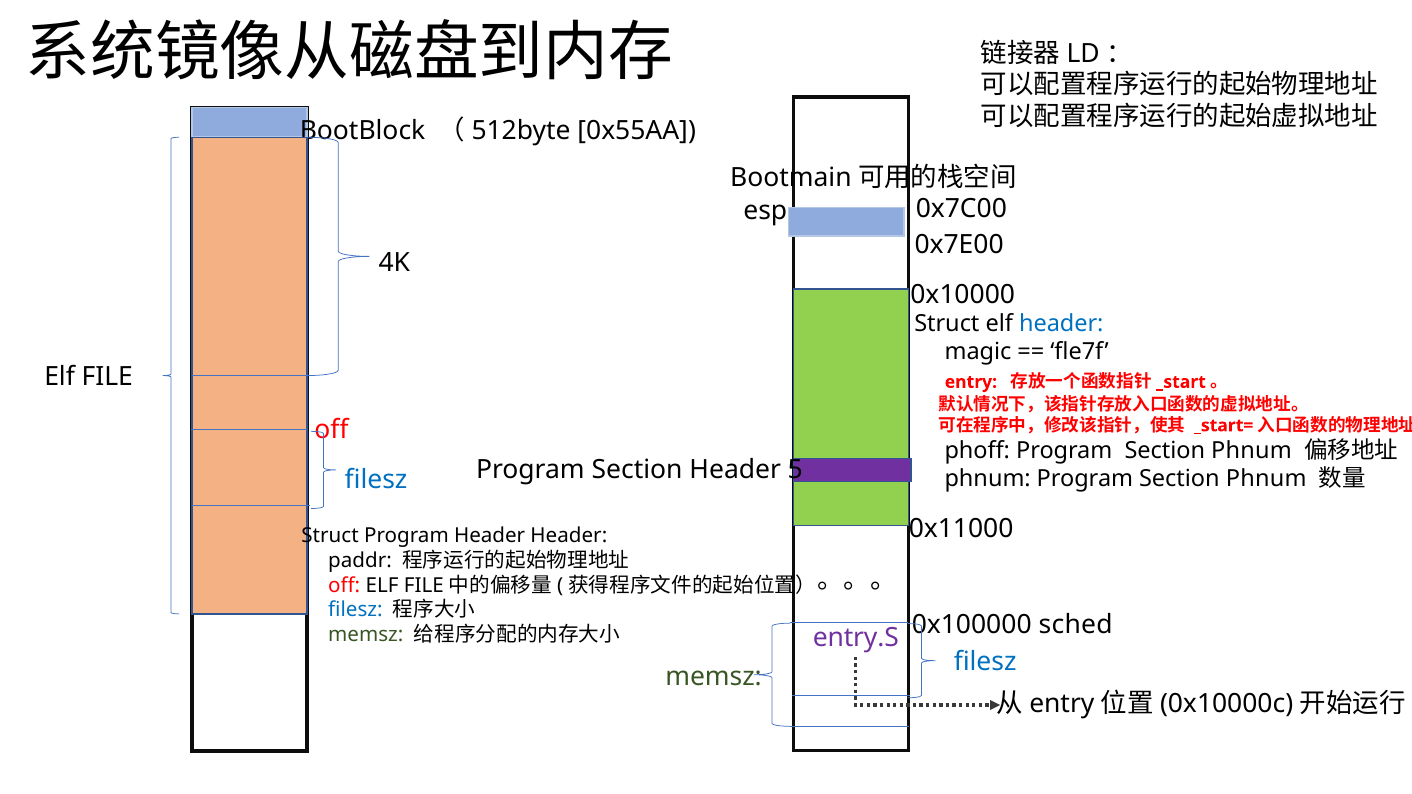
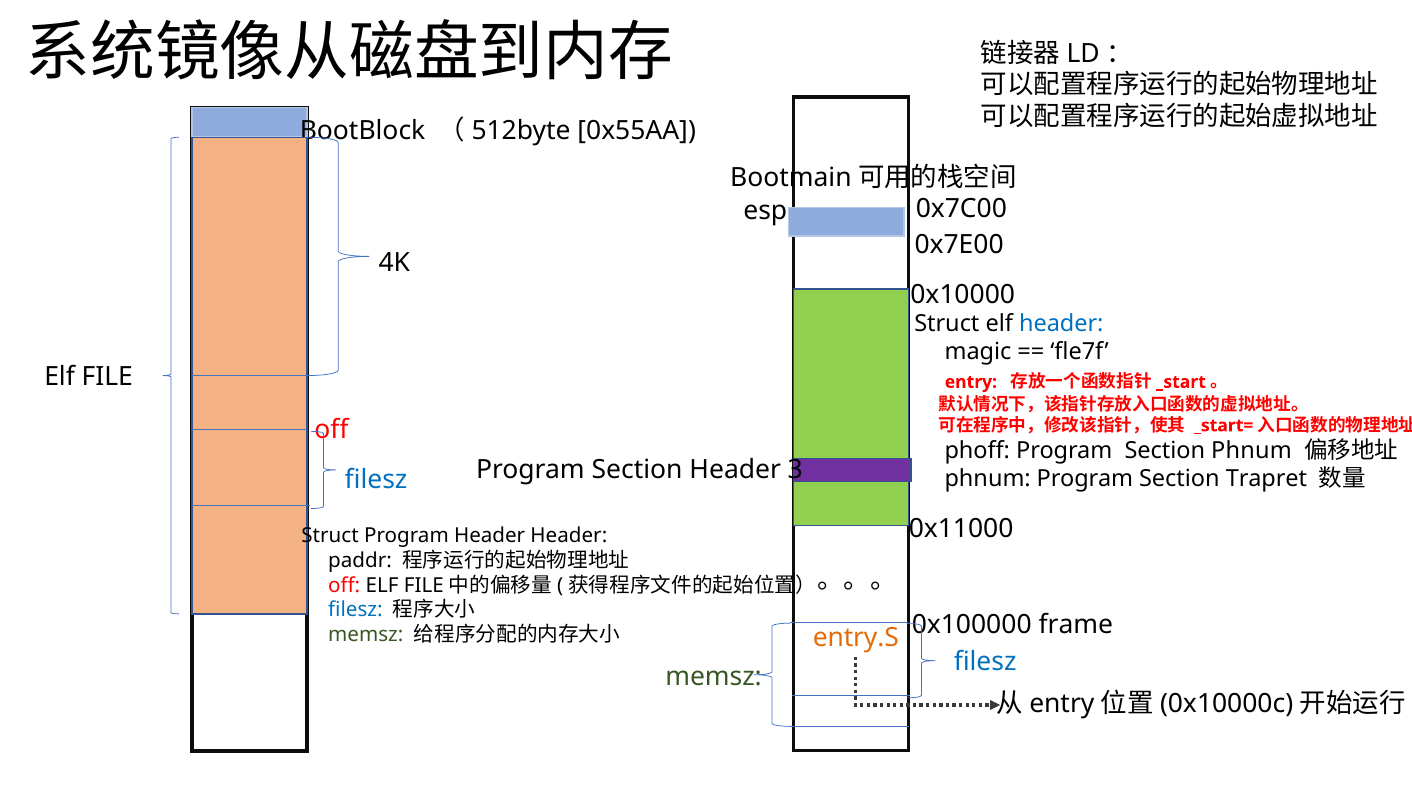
5: 5 -> 3 (795, 470)
phnum Program Section Phnum: Phnum -> Trapret (1266, 479)
sched: sched -> frame (1076, 625)
entry.S colour: purple -> orange (856, 638)
